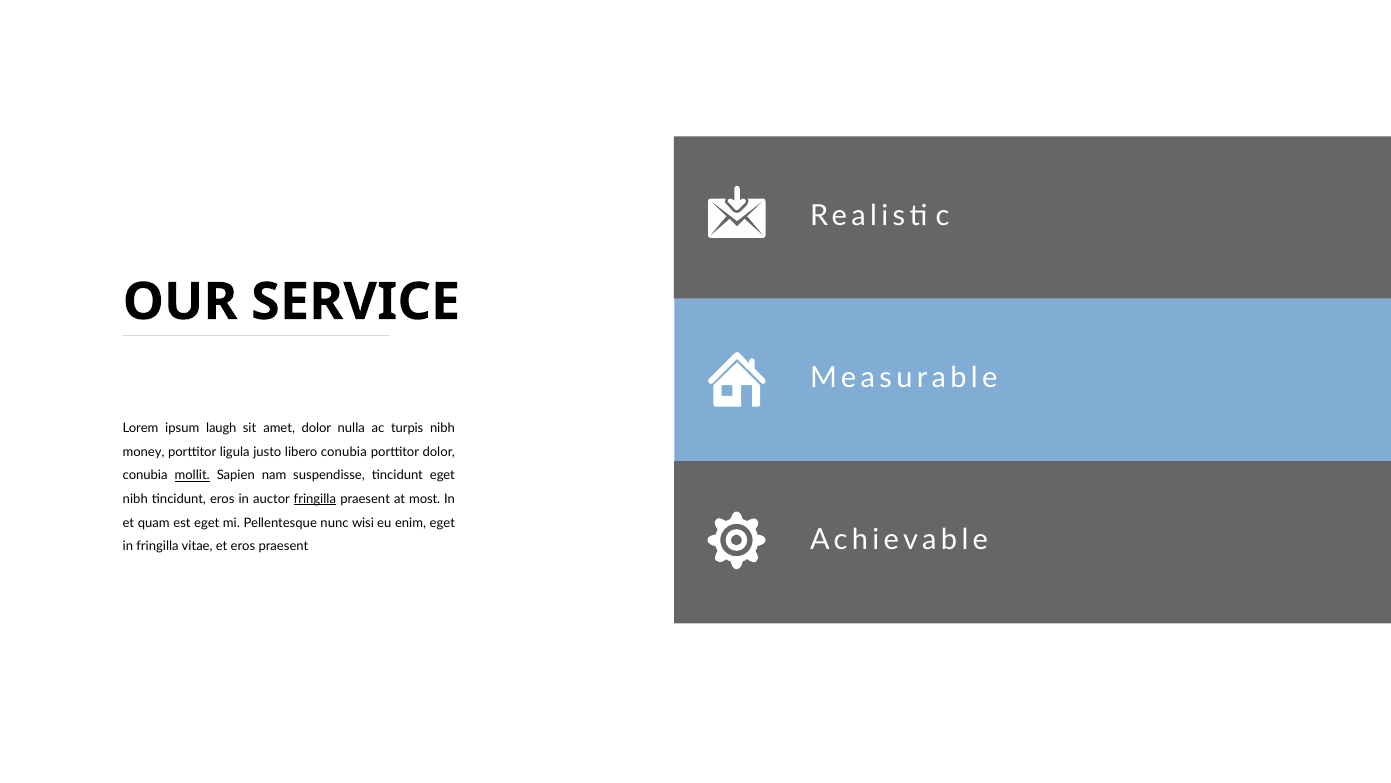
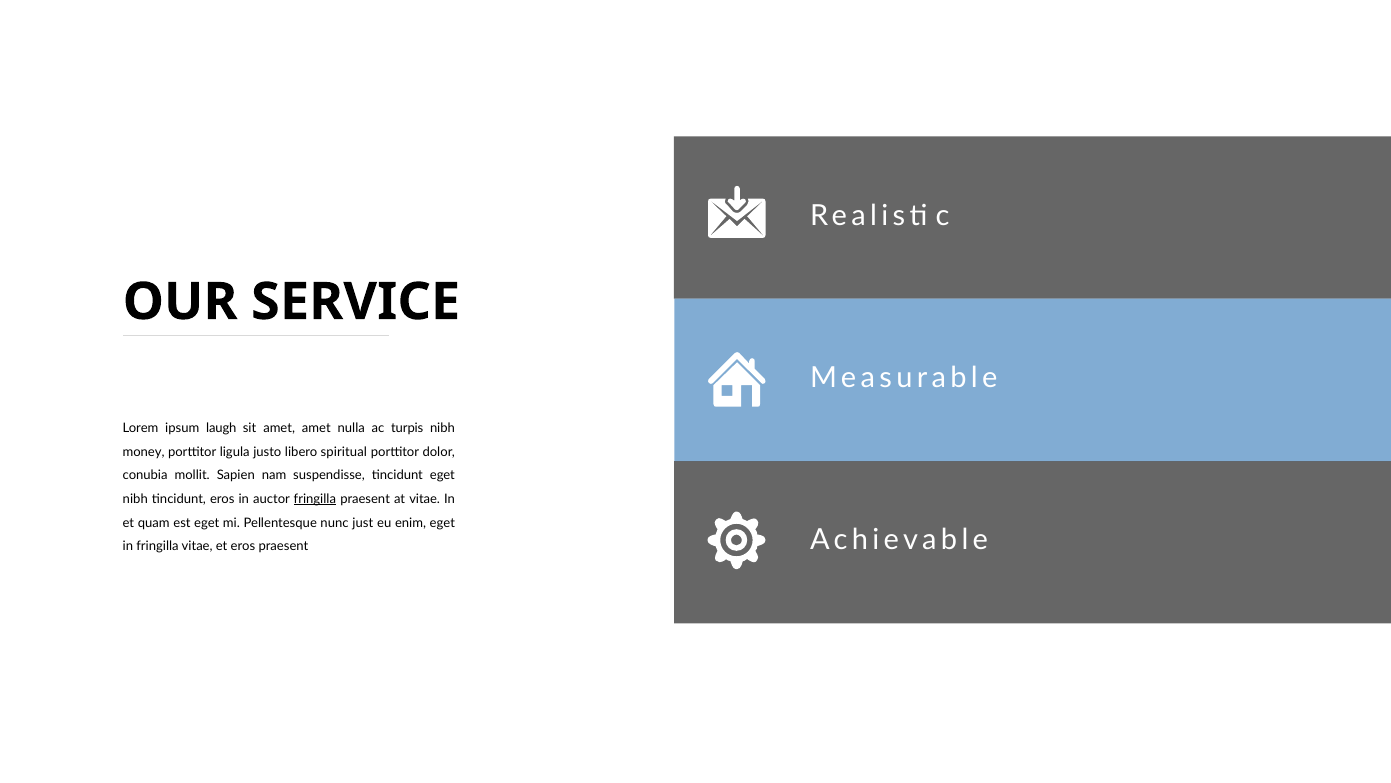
amet dolor: dolor -> amet (316, 428)
libero conubia: conubia -> spiritual (344, 452)
mollit underline: present -> none (192, 475)
at most: most -> vitae (425, 499)
wisi: wisi -> just (363, 522)
